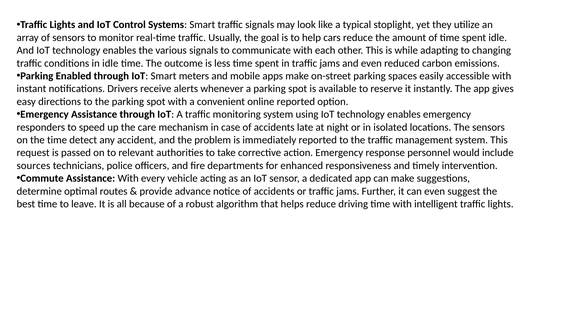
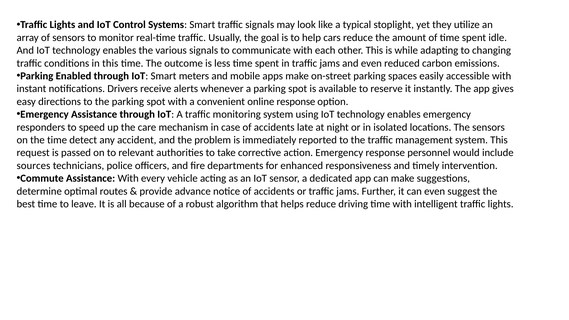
in idle: idle -> this (110, 63)
online reported: reported -> response (296, 102)
